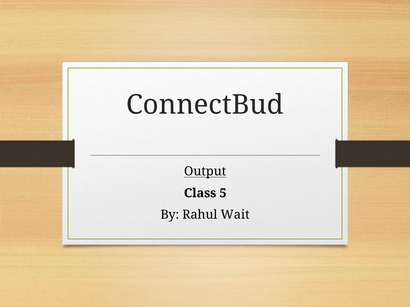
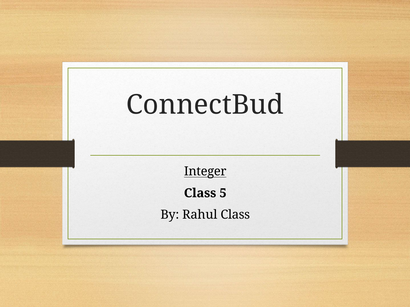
Output: Output -> Integer (205, 172)
Rahul Wait: Wait -> Class (235, 215)
